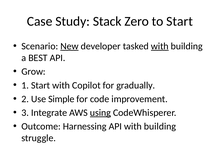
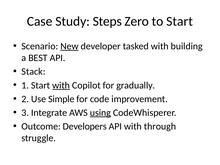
Stack: Stack -> Steps (107, 21)
with underline: present -> none (160, 46)
Grow: Grow -> Stack (33, 72)
with underline: none -> present (61, 85)
Harnessing: Harnessing -> Developers (85, 126)
API with building: building -> through (160, 126)
